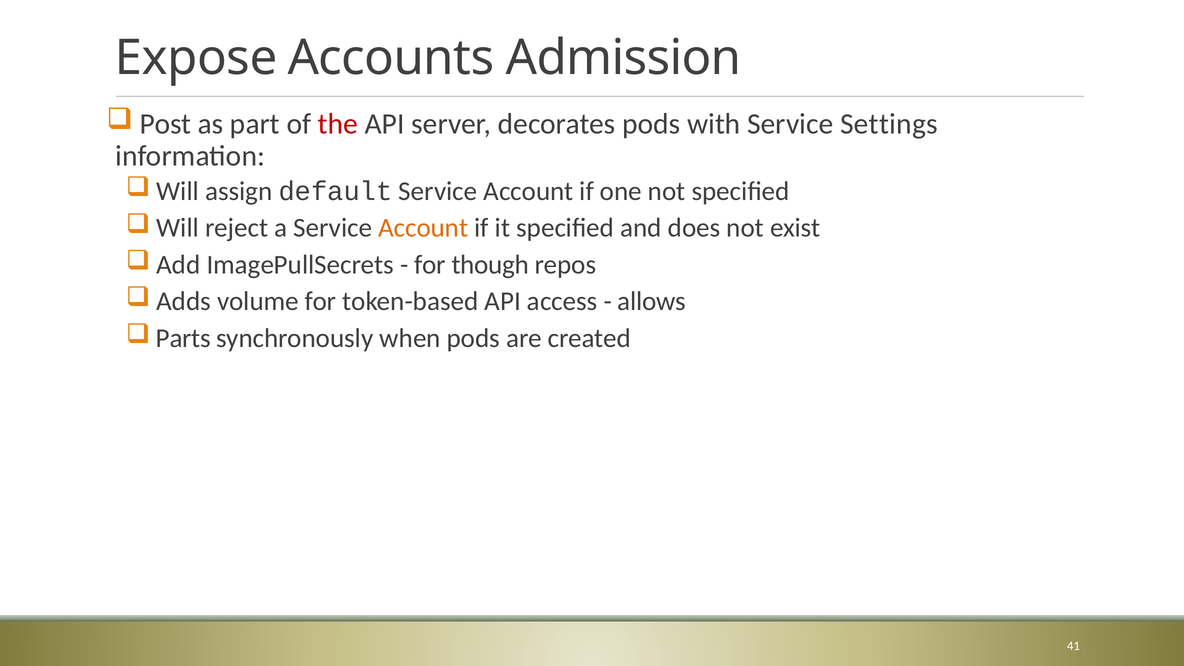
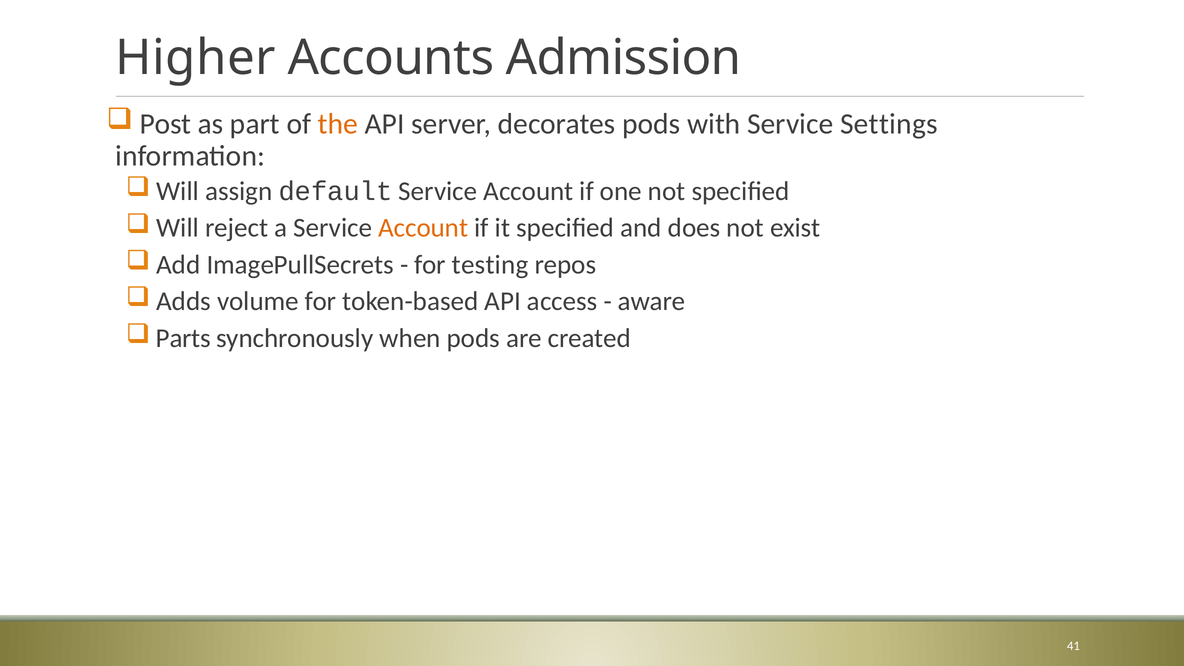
Expose: Expose -> Higher (196, 58)
the colour: red -> orange (338, 124)
though: though -> testing (490, 265)
allows: allows -> aware (652, 301)
